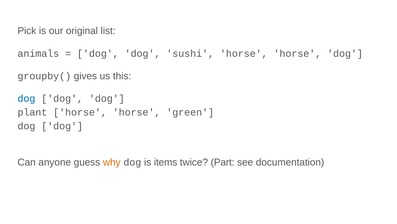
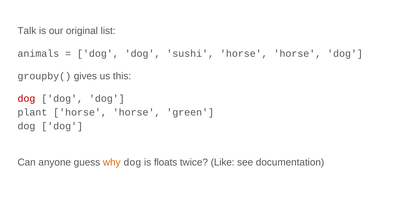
Pick: Pick -> Talk (27, 31)
dog colour: blue -> red (26, 98)
items: items -> floats (166, 162)
Part: Part -> Like (223, 162)
